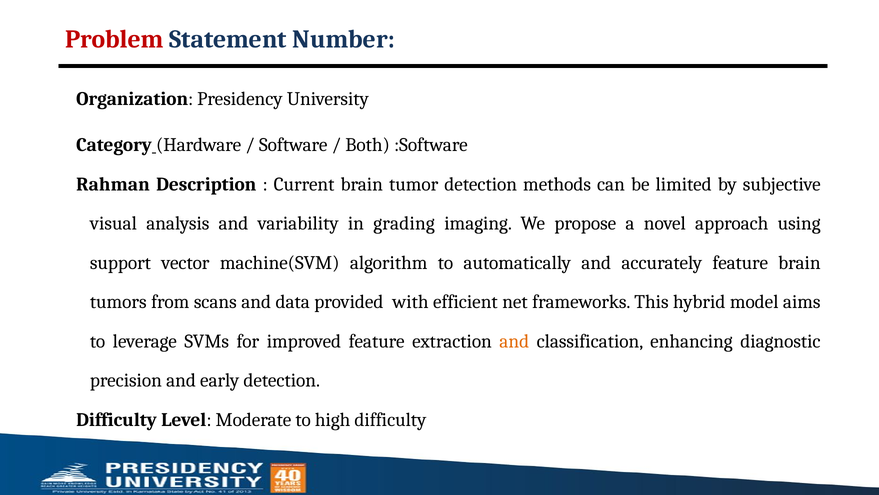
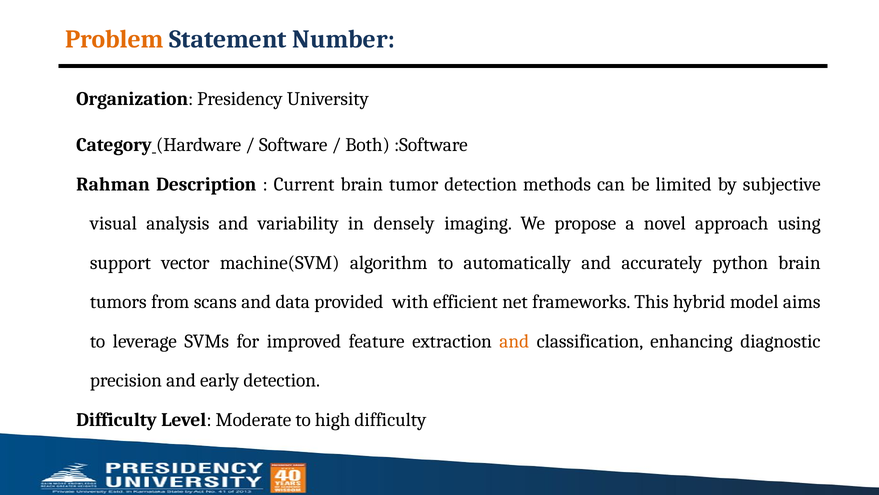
Problem colour: red -> orange (114, 39)
grading: grading -> densely (404, 223)
accurately feature: feature -> python (740, 262)
